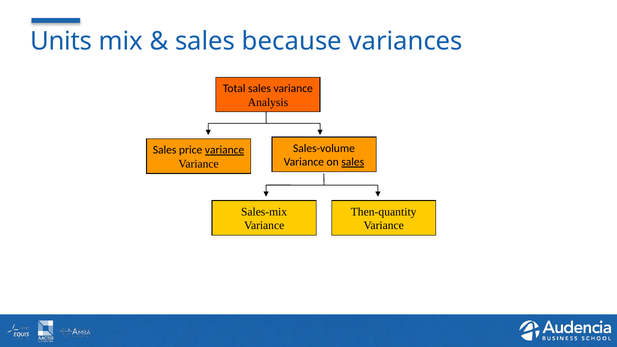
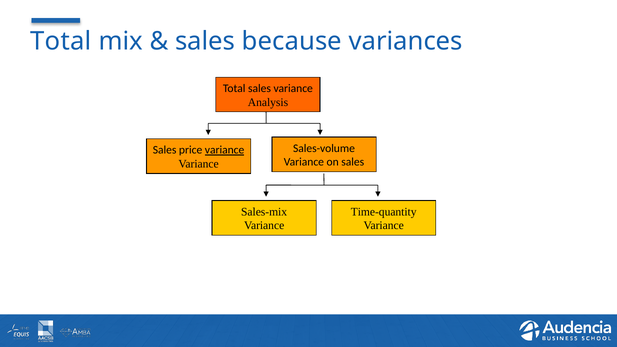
Units: Units -> Total (61, 41)
sales underline: present -> none (353, 162)
Then-quantity: Then-quantity -> Time-quantity (384, 212)
